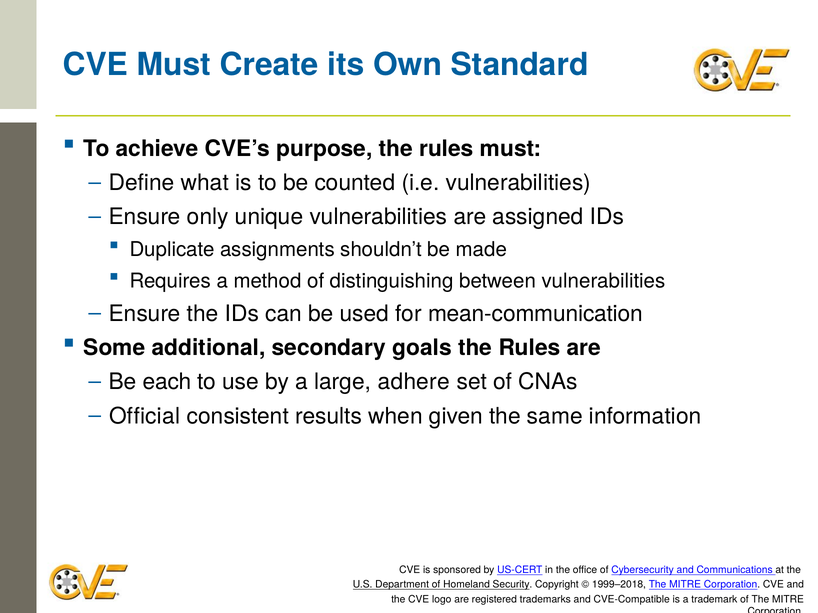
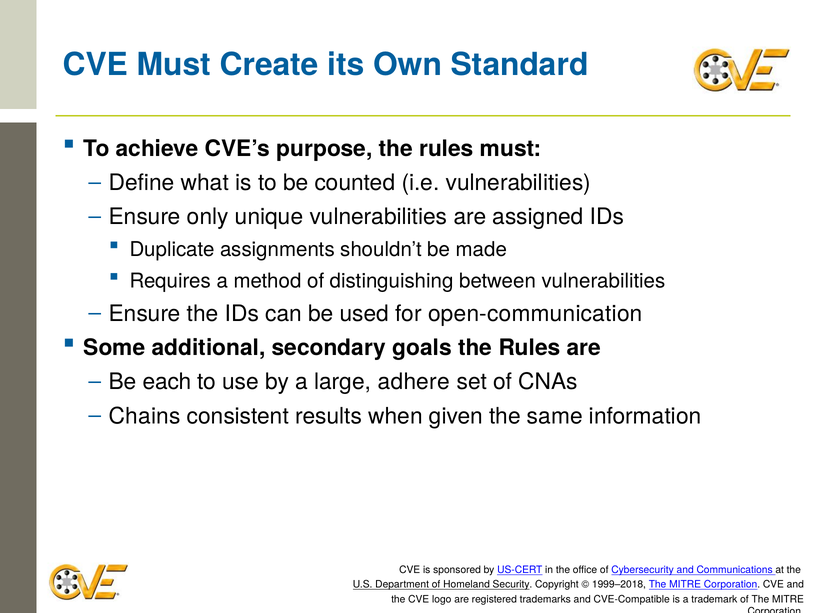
mean-communication: mean-communication -> open-communication (535, 314)
Official: Official -> Chains (145, 416)
